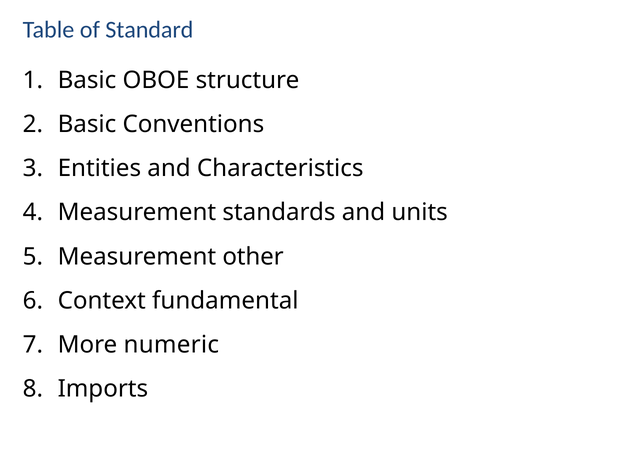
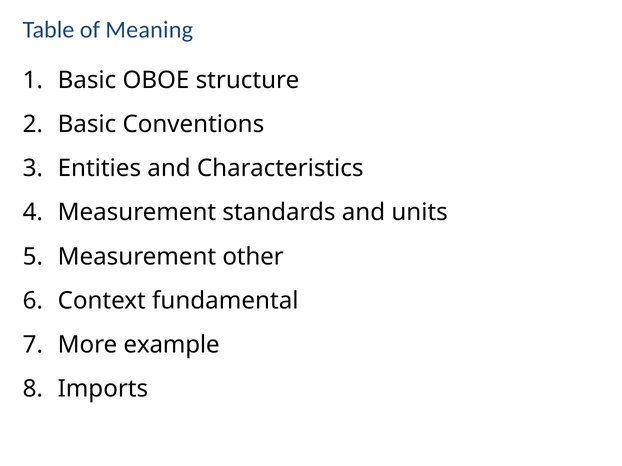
Standard: Standard -> Meaning (149, 30)
numeric: numeric -> example (172, 345)
